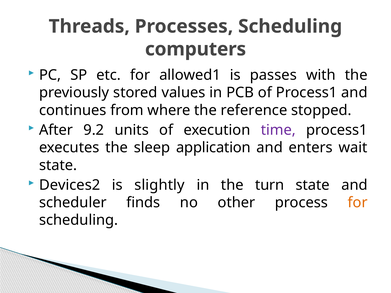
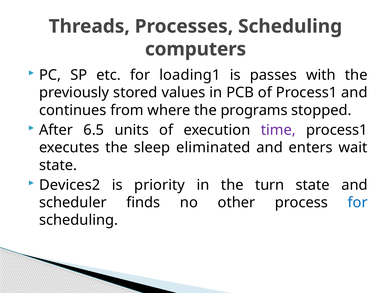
allowed1: allowed1 -> loading1 (190, 75)
reference: reference -> programs (254, 110)
9.2: 9.2 -> 6.5 (94, 130)
application: application -> eliminated (213, 148)
slightly: slightly -> priority (160, 185)
for colour: orange -> blue (358, 203)
